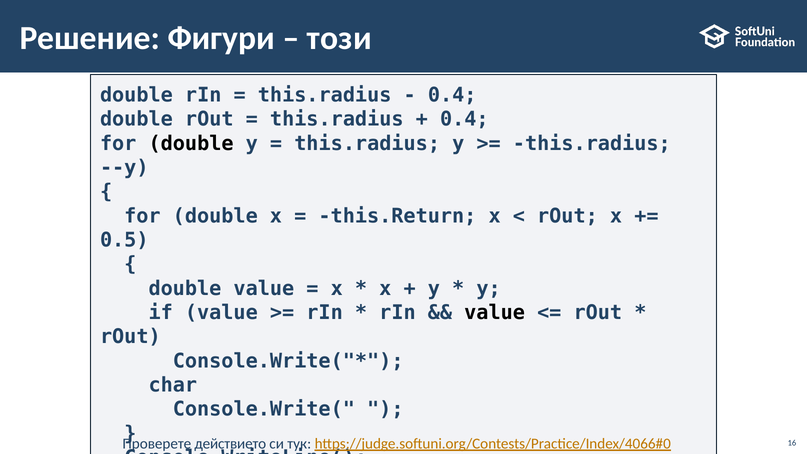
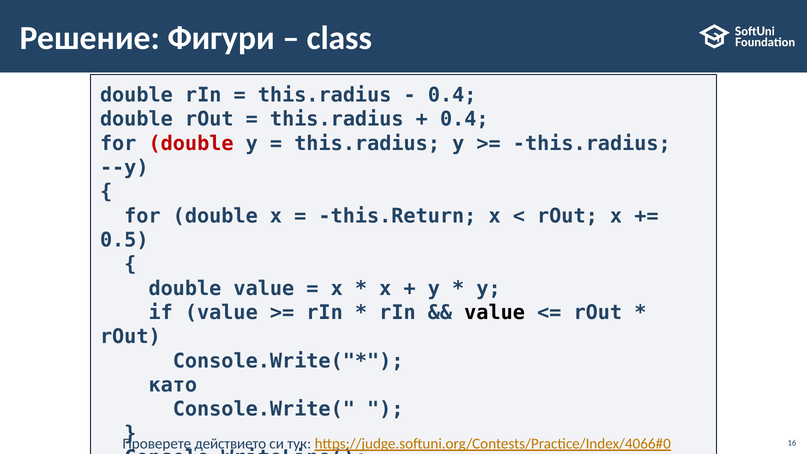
този: този -> class (340, 38)
double colour: black -> red (191, 143)
char: char -> като (173, 385)
